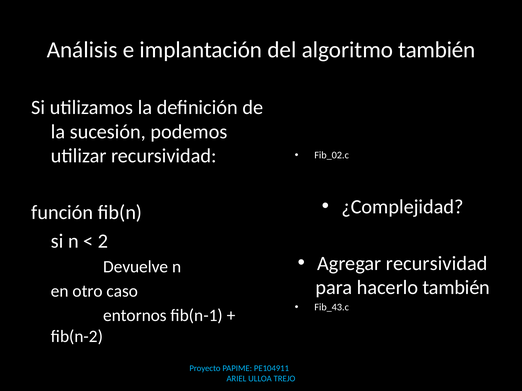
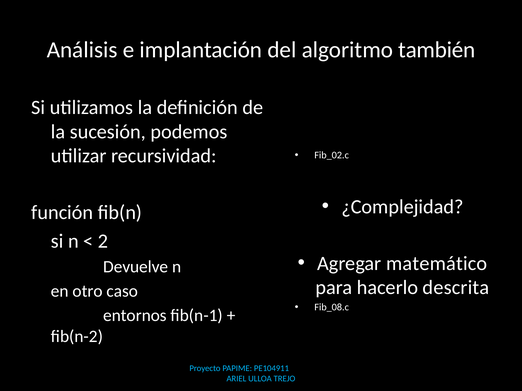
Agregar recursividad: recursividad -> matemático (437, 264)
hacerlo también: también -> descrita (456, 288)
Fib_43.c: Fib_43.c -> Fib_08.c (332, 308)
